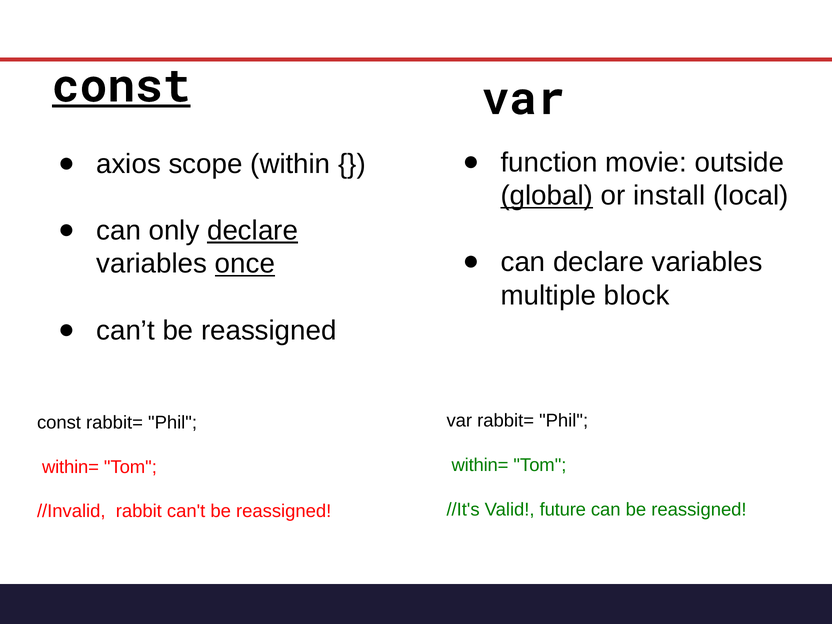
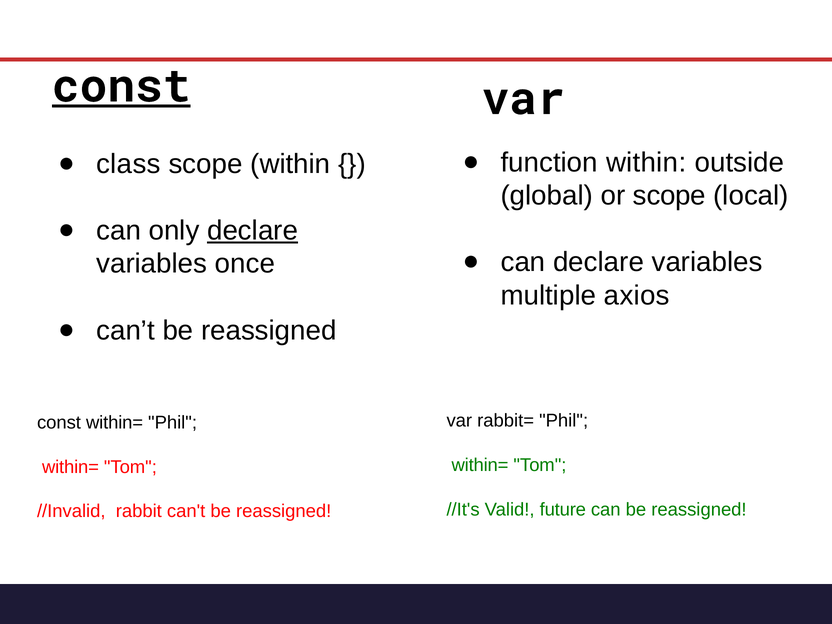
function movie: movie -> within (646, 162)
axios: axios -> class (128, 164)
global underline: present -> none (547, 196)
or install: install -> scope (669, 196)
once underline: present -> none (245, 264)
block: block -> axios (637, 296)
const rabbit=: rabbit= -> within= (115, 423)
